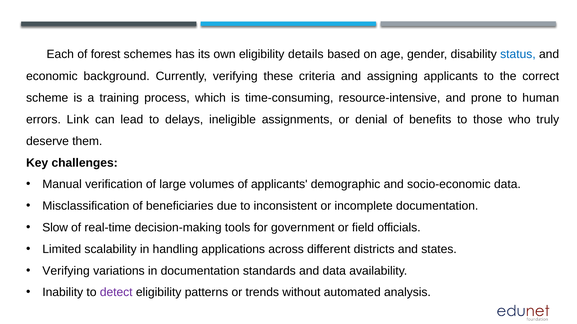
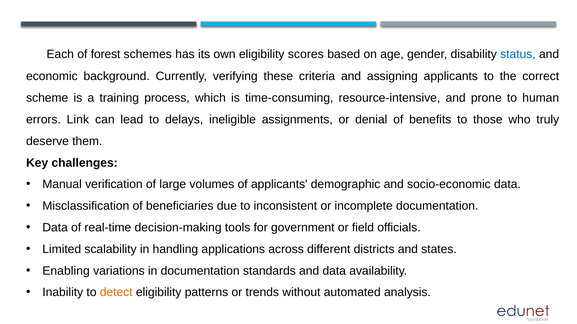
details: details -> scores (306, 54)
Slow: Slow -> Data (55, 228)
Verifying: Verifying -> Enabling (66, 271)
detect colour: purple -> orange (116, 293)
